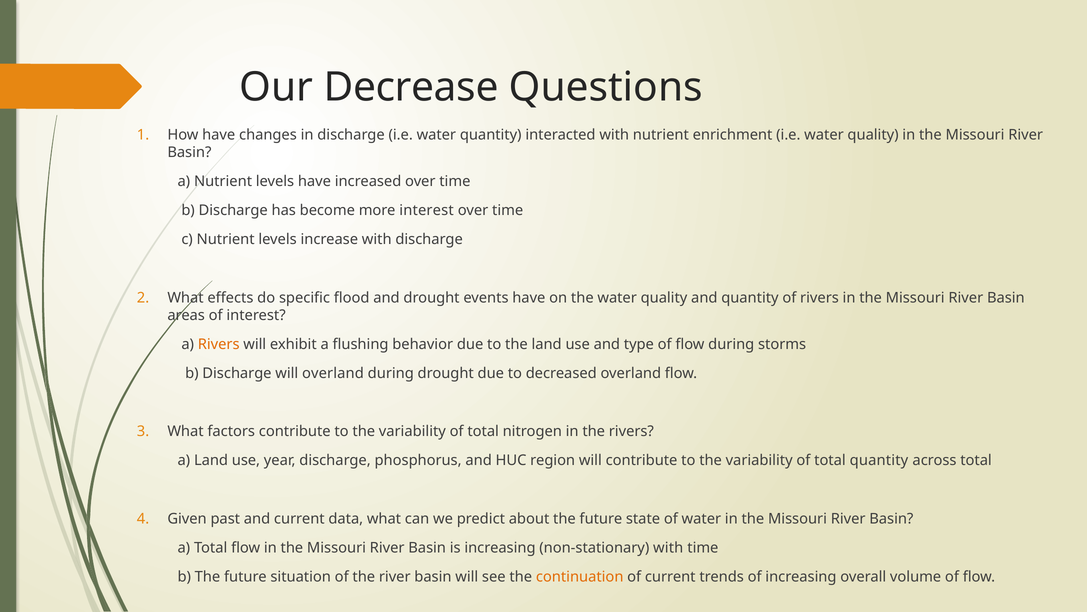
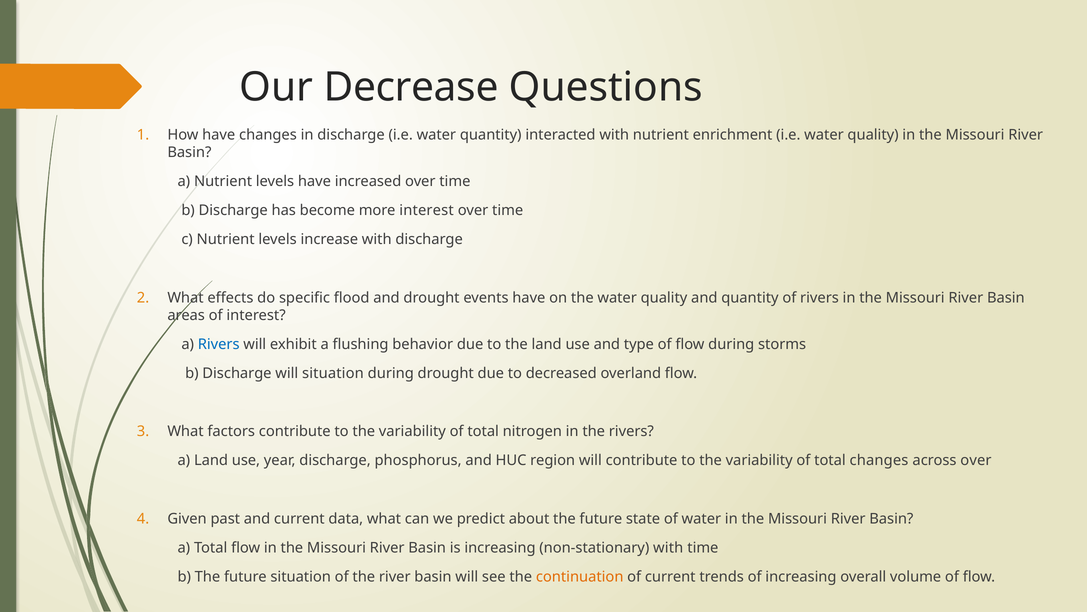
Rivers colour: orange -> blue (219, 344)
will overland: overland -> situation (333, 373)
total quantity: quantity -> changes (879, 460)
across total: total -> over (976, 460)
